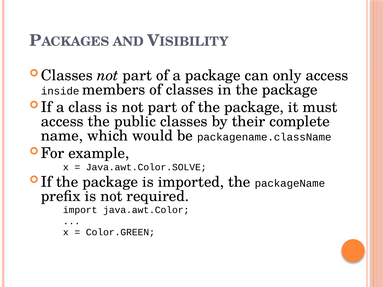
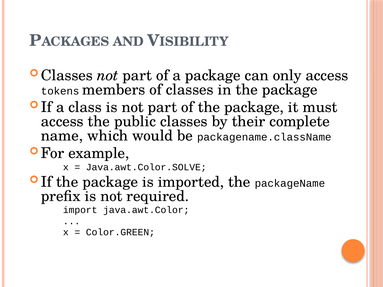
inside: inside -> tokens (60, 91)
